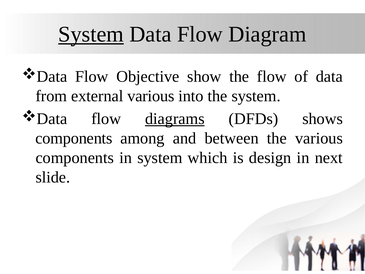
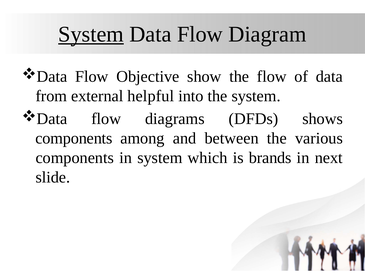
external various: various -> helpful (151, 96)
diagrams underline: present -> none (175, 119)
design: design -> brands (270, 158)
